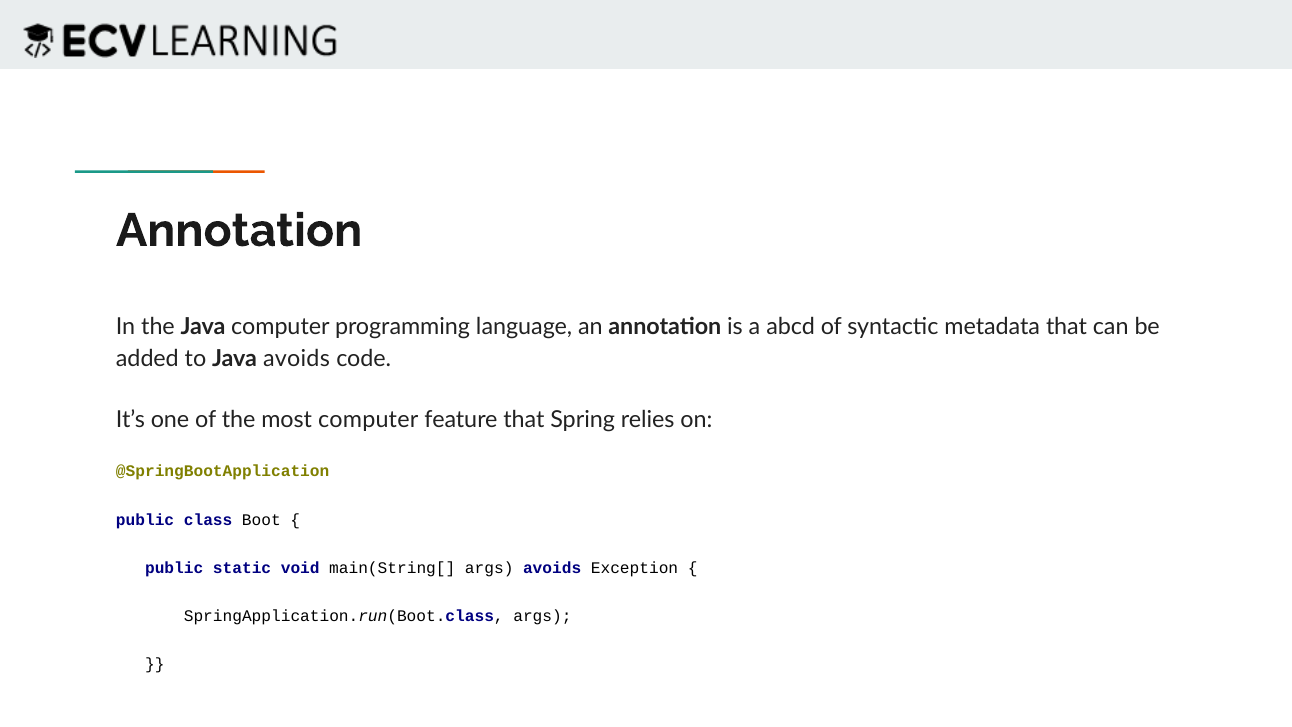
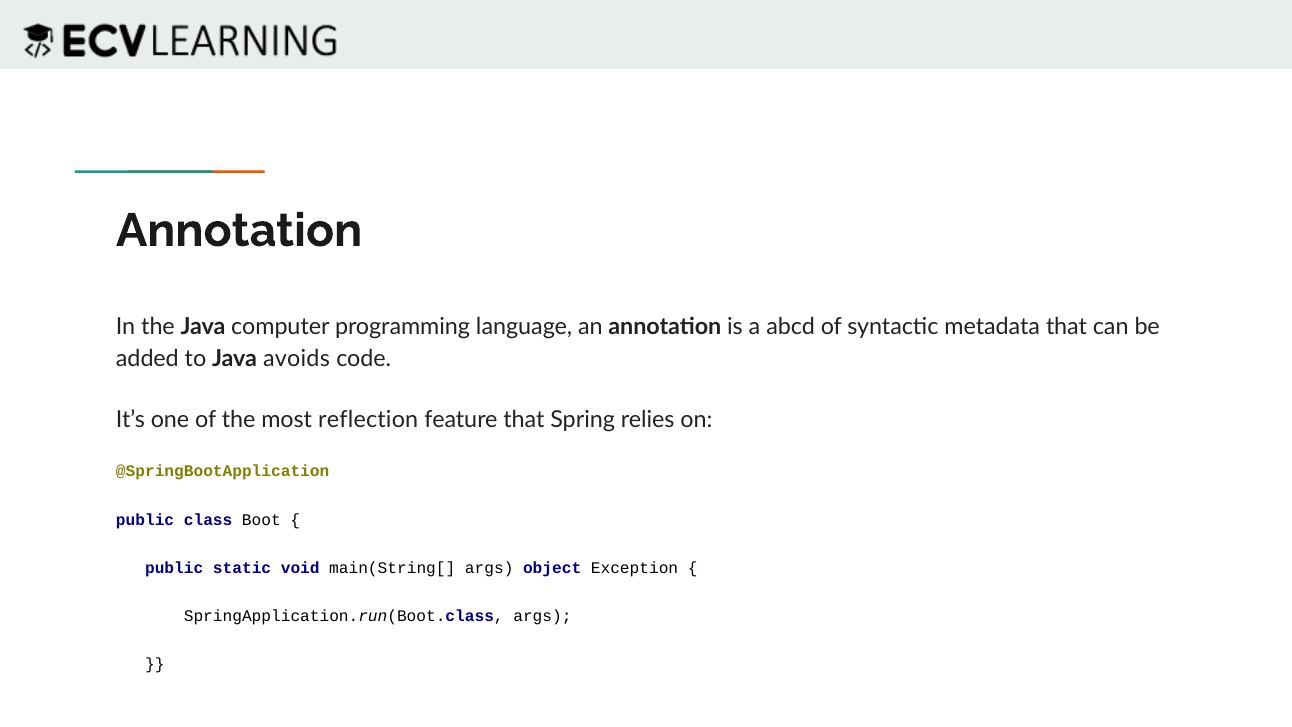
most computer: computer -> reflection (368, 420)
args avoids: avoids -> object (552, 568)
